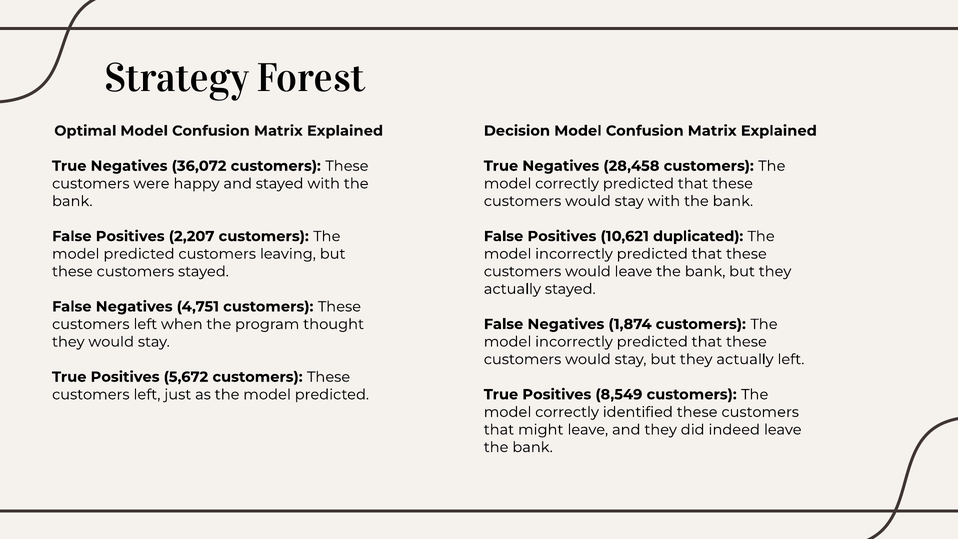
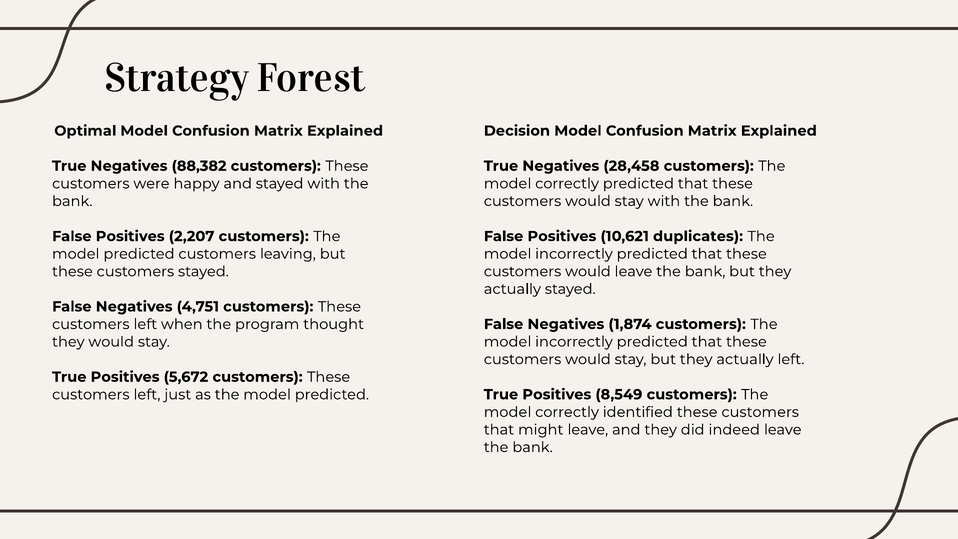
36,072: 36,072 -> 88,382 (199, 166)
duplicated: duplicated -> duplicates (698, 236)
